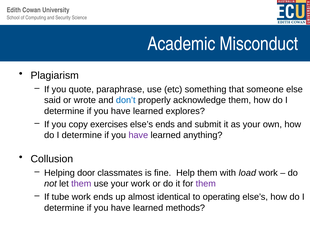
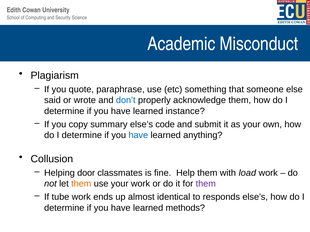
explores: explores -> instance (185, 111)
exercises: exercises -> summary (109, 125)
else’s ends: ends -> code (165, 125)
have colour: purple -> blue (138, 135)
them colour: purple -> orange (81, 184)
operating: operating -> responds (221, 197)
